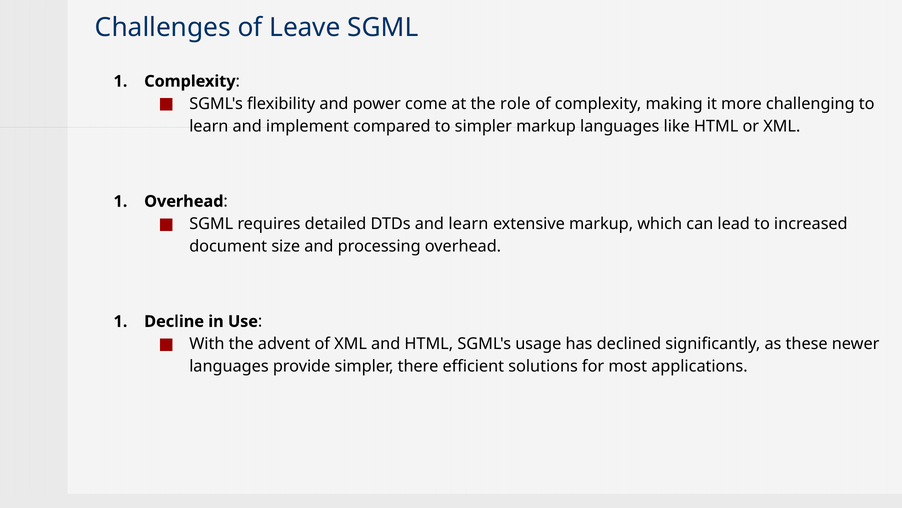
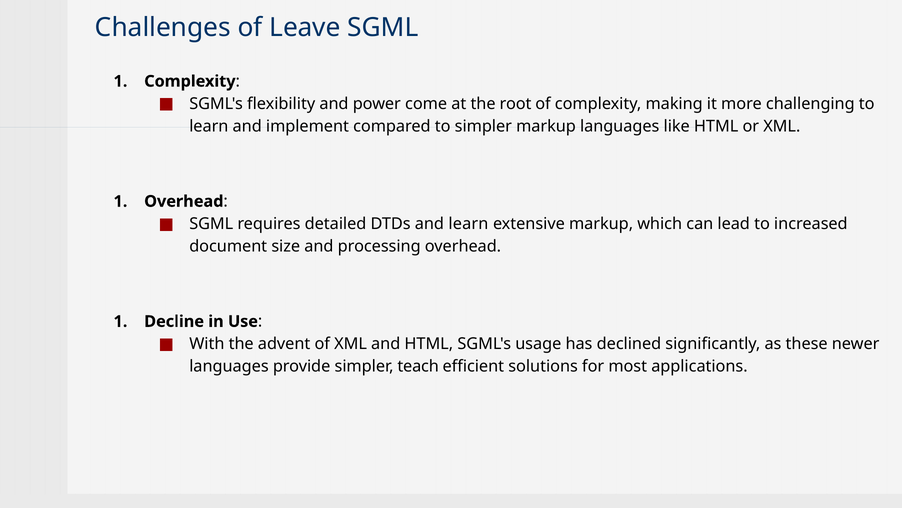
role: role -> root (515, 104)
there: there -> teach (418, 366)
